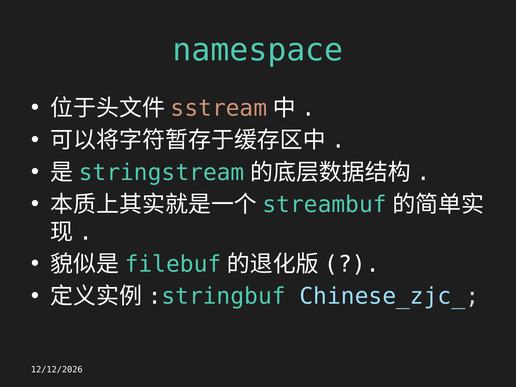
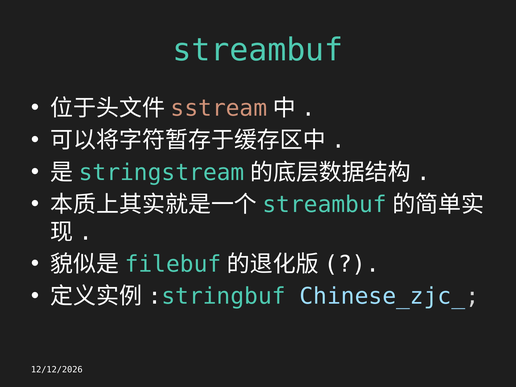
namespace: namespace -> streambuf (258, 50)
